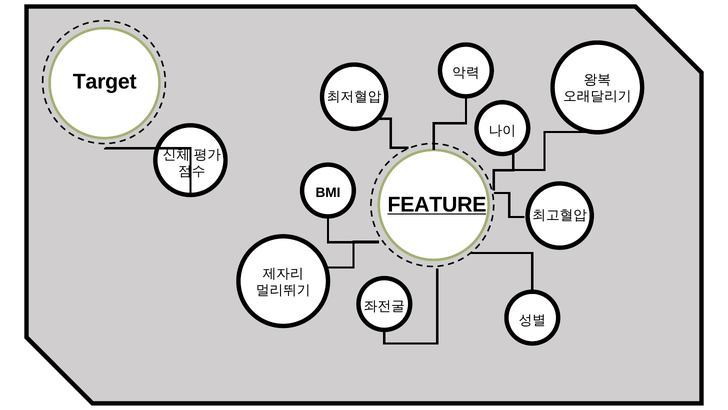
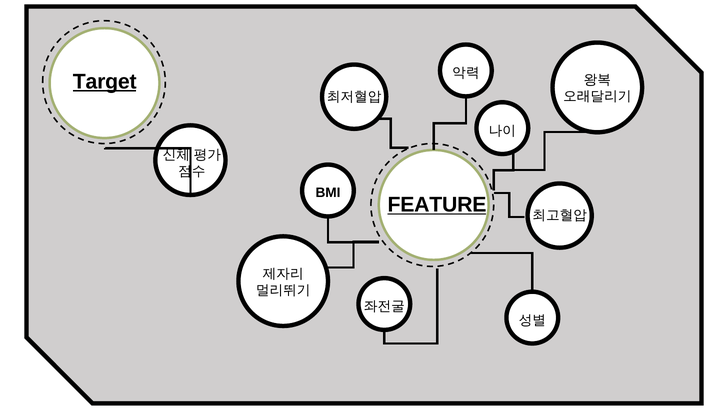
Target underline: none -> present (105, 81)
